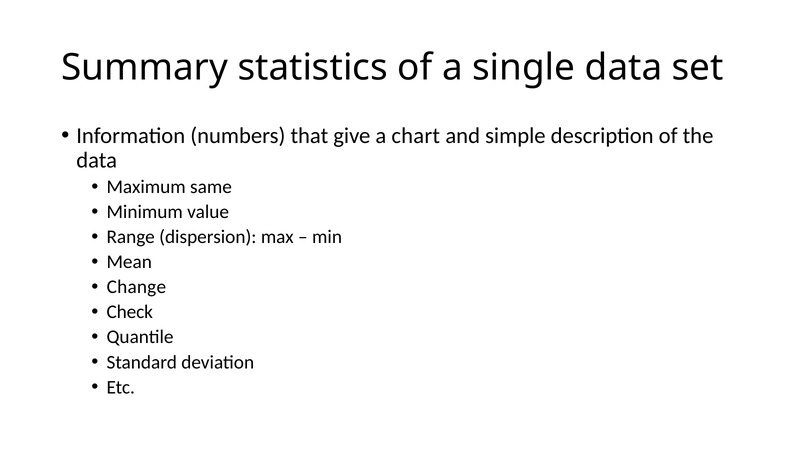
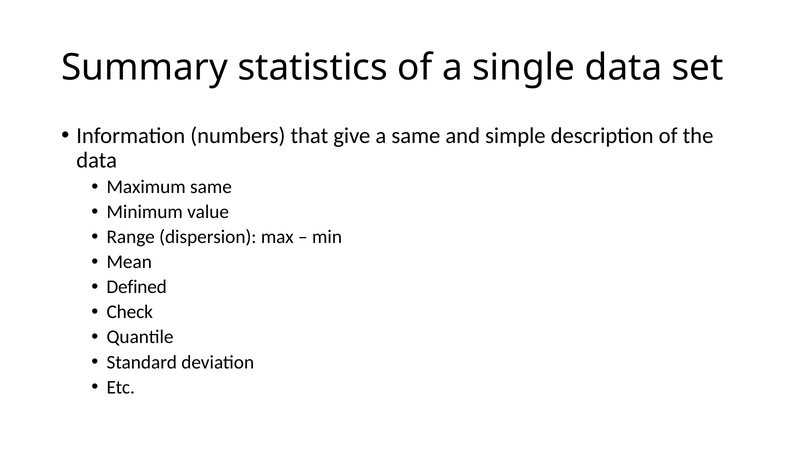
a chart: chart -> same (416, 136)
Change: Change -> Defined (137, 287)
